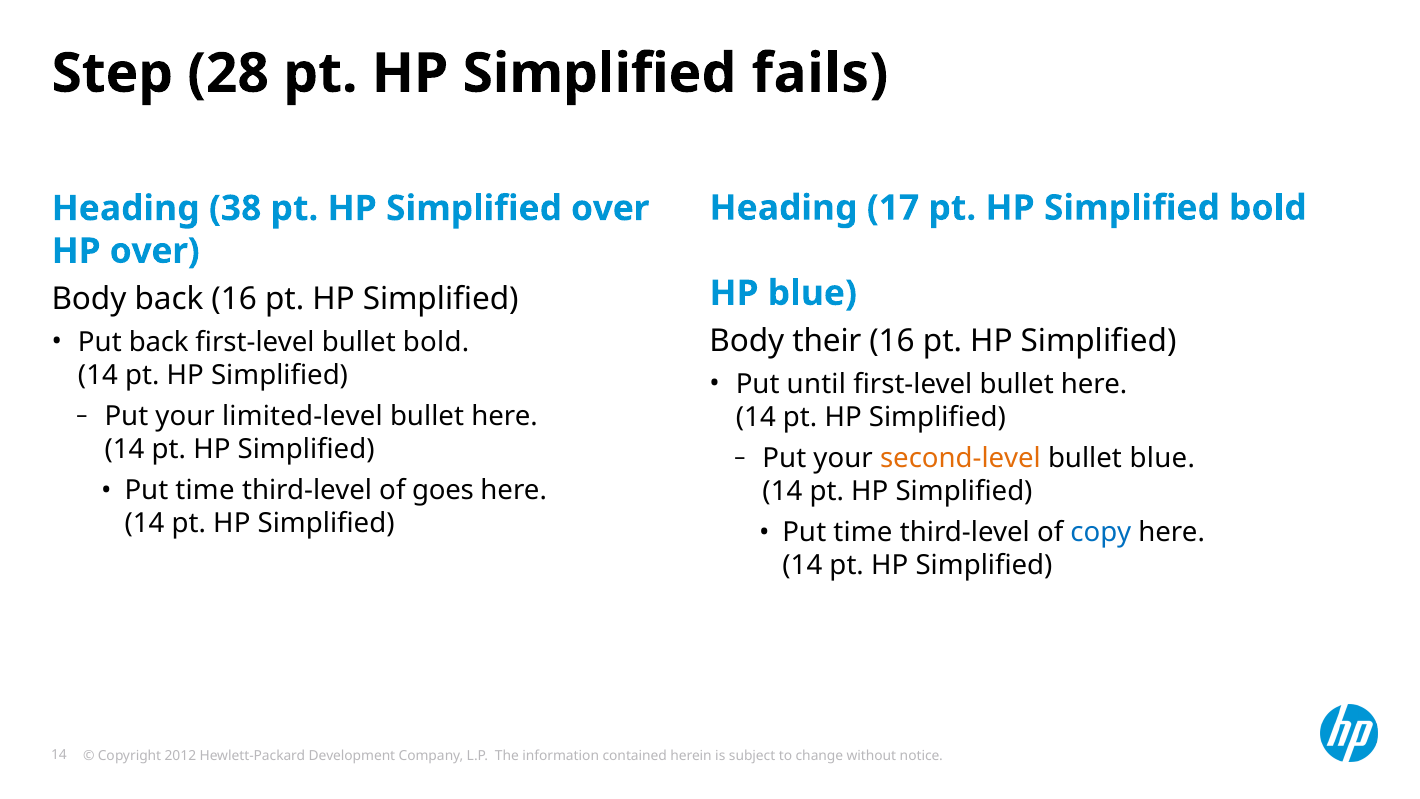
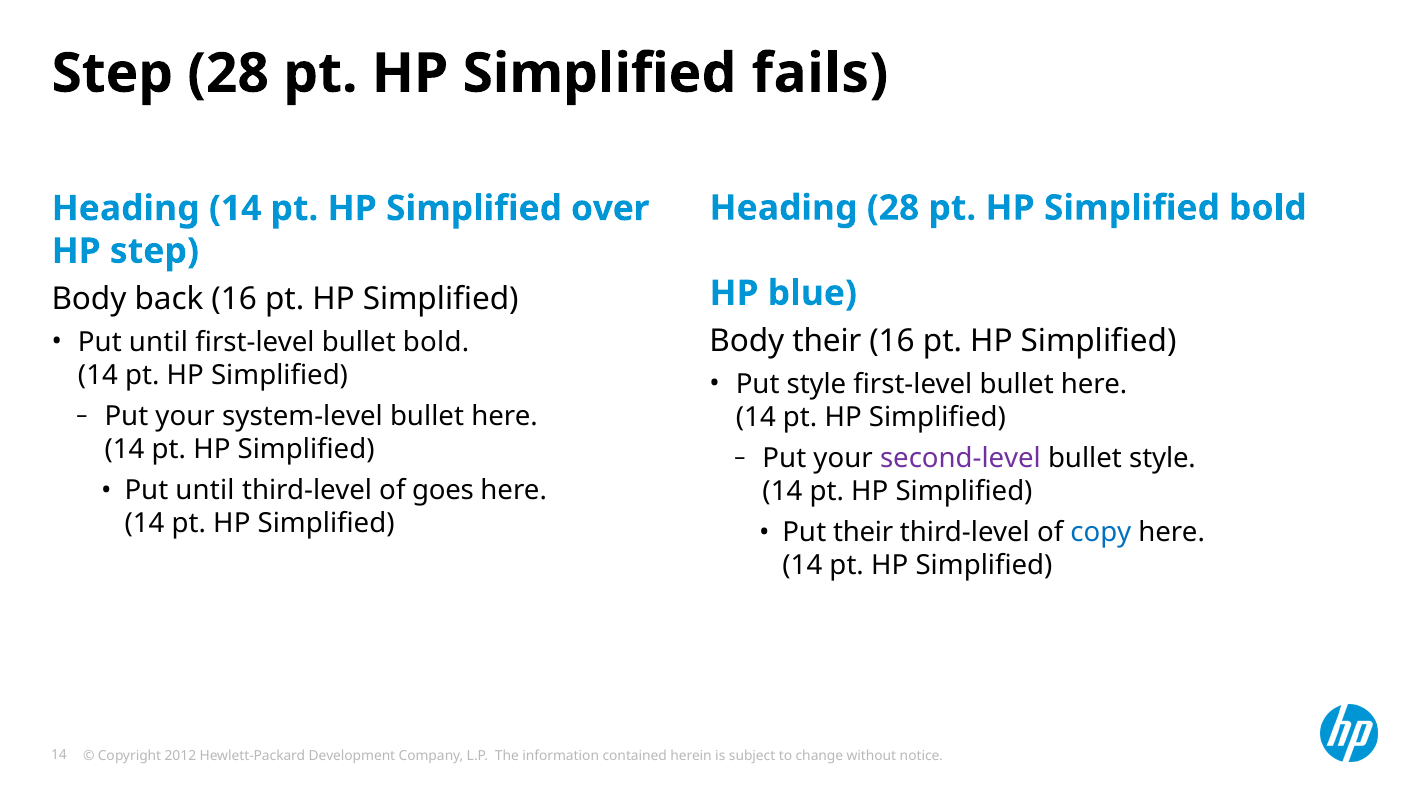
Heading 17: 17 -> 28 (893, 208)
Heading 38: 38 -> 14 (235, 208)
HP over: over -> step (154, 251)
back: back -> until (158, 342)
Put until: until -> style (816, 384)
limited-level: limited-level -> system-level (302, 416)
second-level colour: orange -> purple (960, 458)
bullet blue: blue -> style (1163, 458)
time: time -> until (205, 490)
time: time -> their (863, 532)
